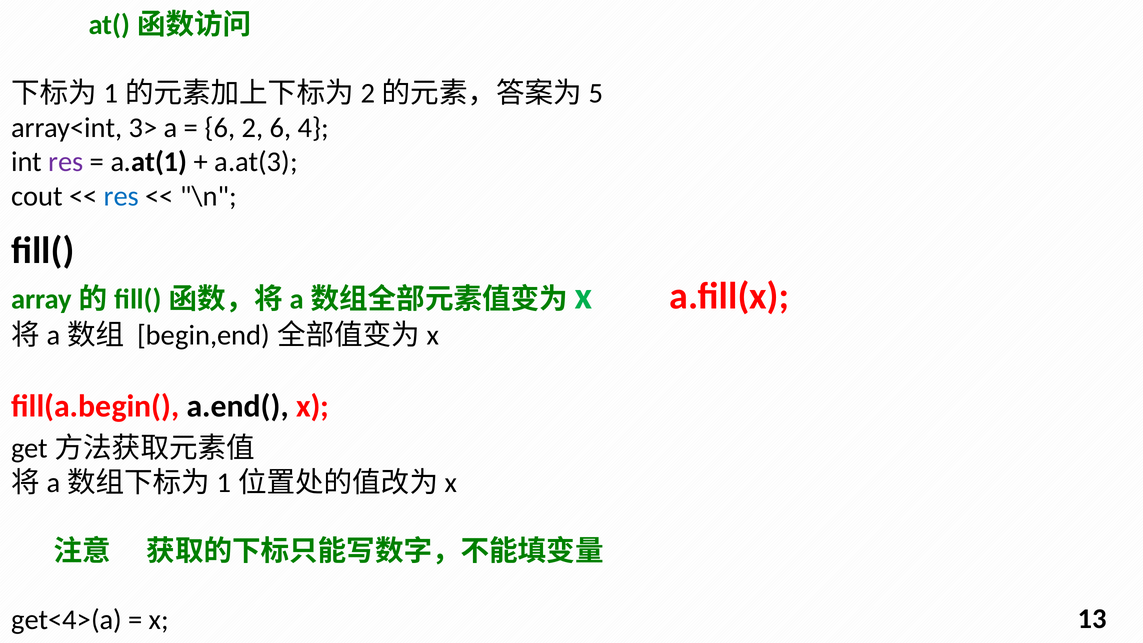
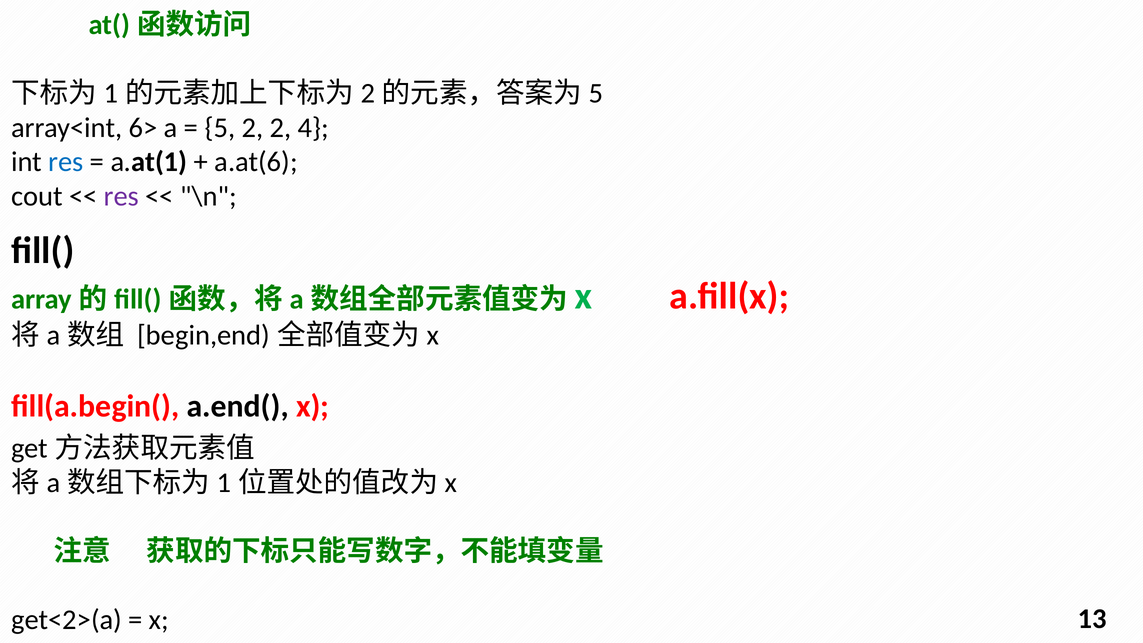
3>: 3> -> 6> (143, 128)
6: 6 -> 5 (220, 128)
2 6: 6 -> 2 (280, 128)
res colour: purple -> blue (66, 162)
a.at(3: a.at(3 -> a.at(6 (256, 162)
res colour: blue -> purple (121, 196)
get<4>(a: get<4>(a -> get<2>(a (67, 620)
